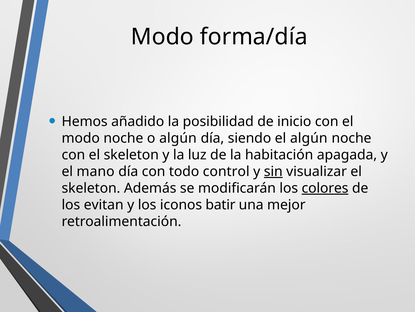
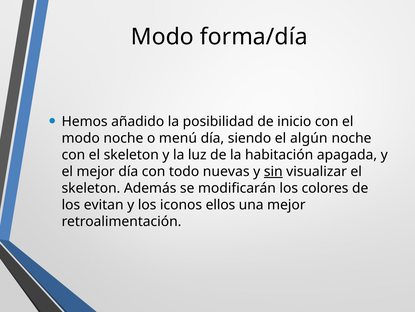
o algún: algún -> menú (178, 138)
el mano: mano -> mejor (96, 171)
control: control -> nuevas (226, 171)
colores underline: present -> none (325, 188)
batir: batir -> ellos (220, 204)
